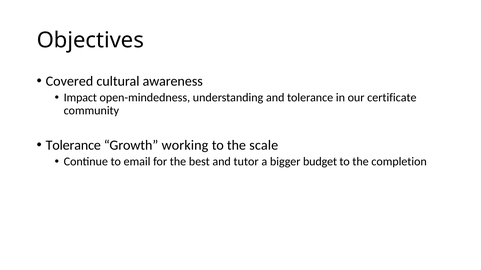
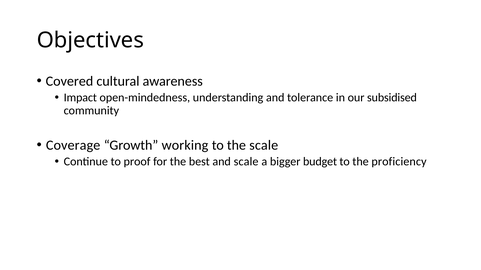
certificate: certificate -> subsidised (392, 98)
Tolerance: Tolerance -> Coverage (73, 145)
email: email -> proof (137, 162)
and tutor: tutor -> scale (246, 162)
completion: completion -> proficiency (399, 162)
